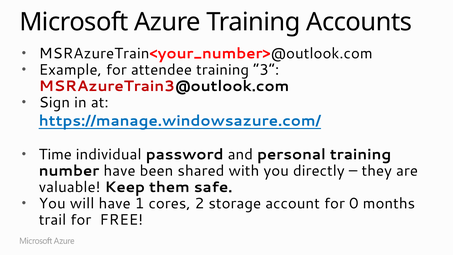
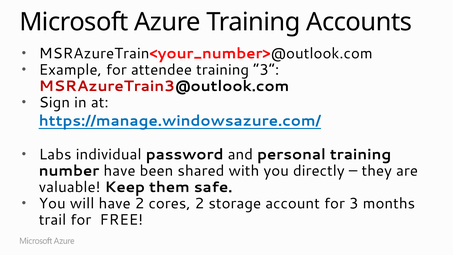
Time: Time -> Labs (55, 154)
have 1: 1 -> 2 (140, 203)
for 0: 0 -> 3 (354, 203)
